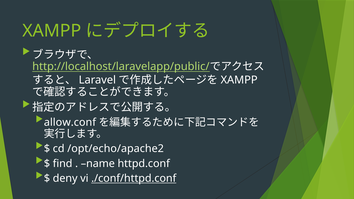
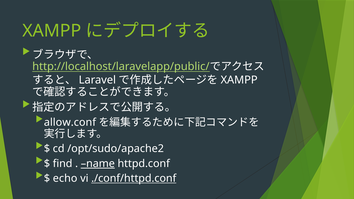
/opt/echo/apache2: /opt/echo/apache2 -> /opt/sudo/apache2 (116, 149)
name underline: none -> present (98, 164)
deny: deny -> echo (65, 178)
